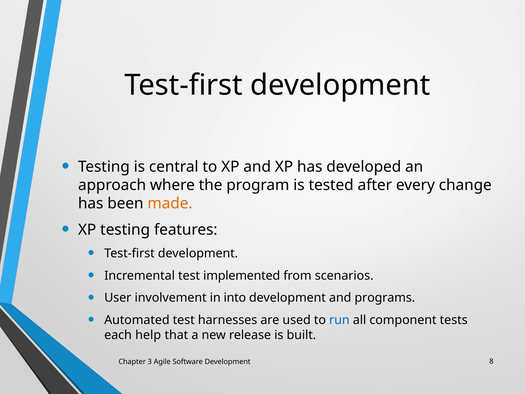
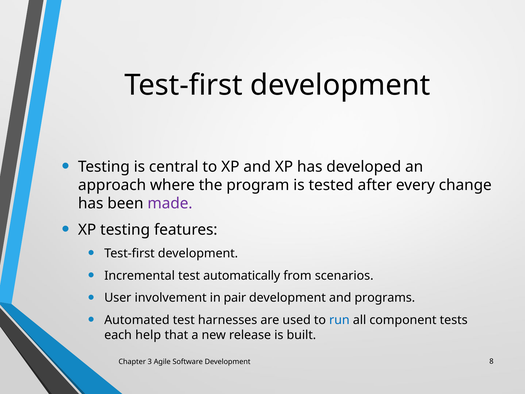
made colour: orange -> purple (170, 203)
implemented: implemented -> automatically (242, 275)
into: into -> pair (235, 298)
